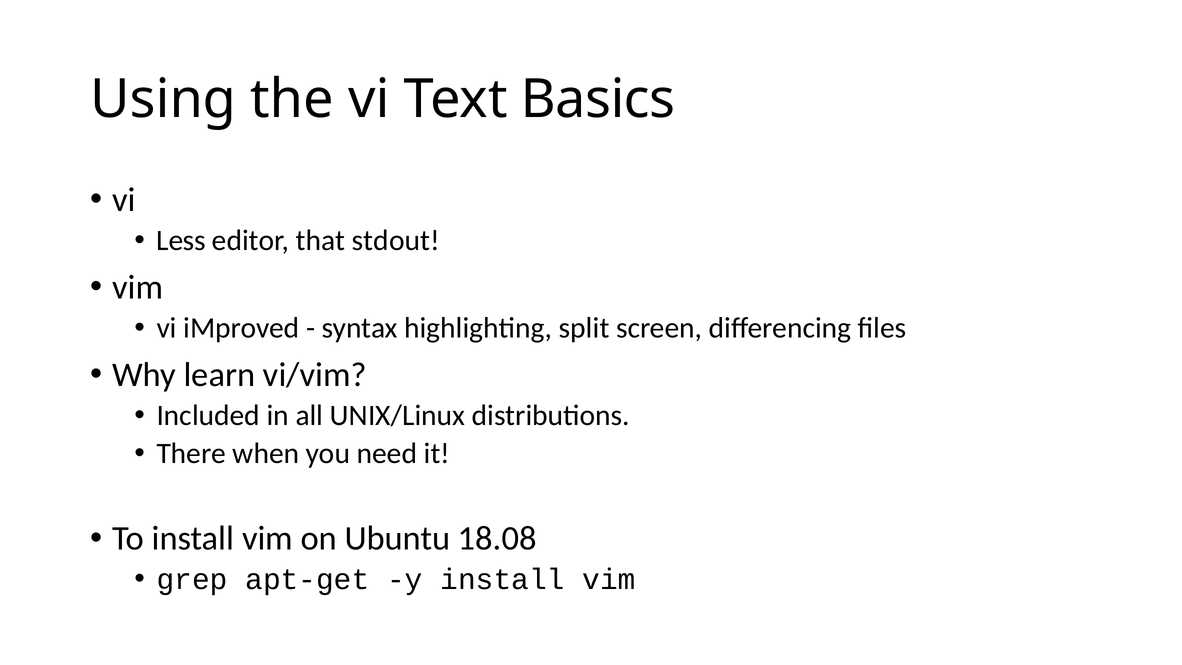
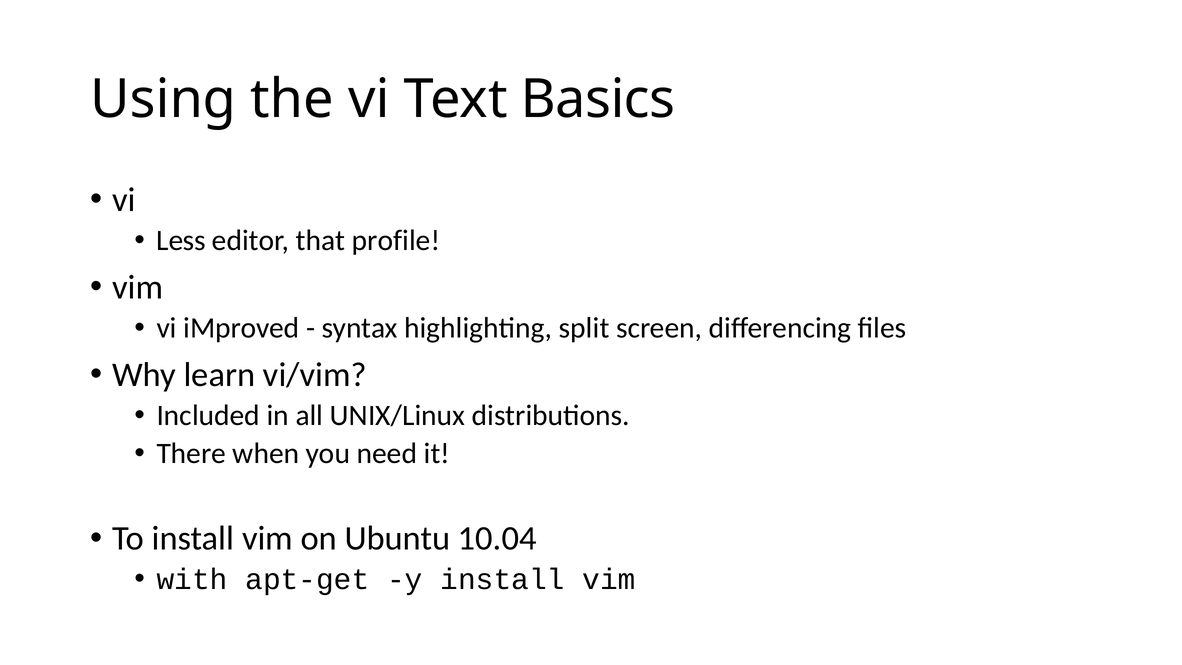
stdout: stdout -> profile (396, 241)
18.08: 18.08 -> 10.04 (497, 538)
grep: grep -> with (192, 579)
